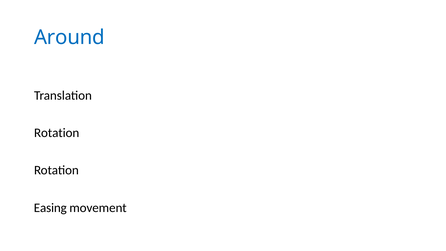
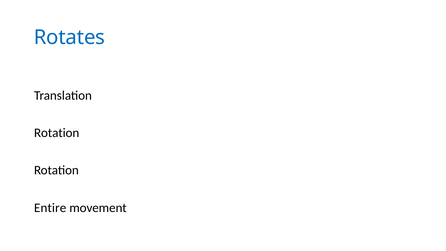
Around: Around -> Rotates (69, 37)
Easing: Easing -> Entire (50, 208)
